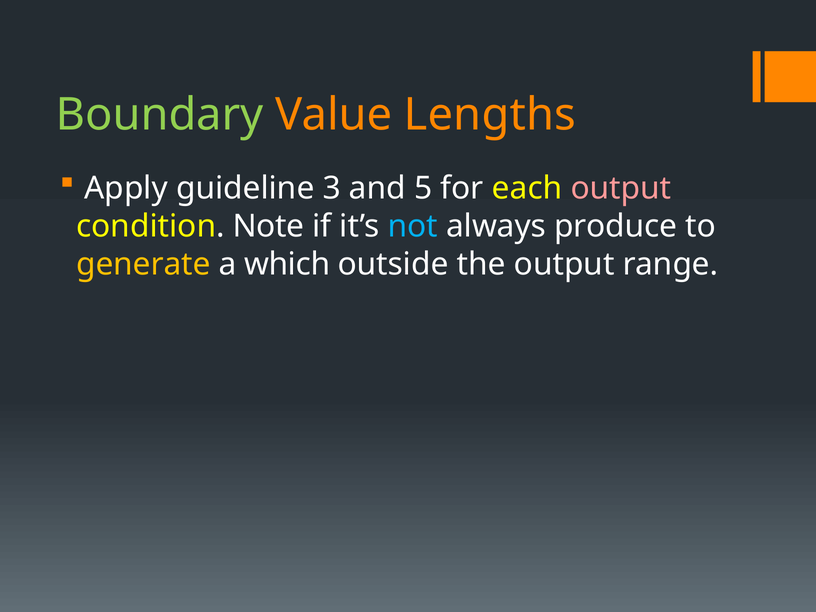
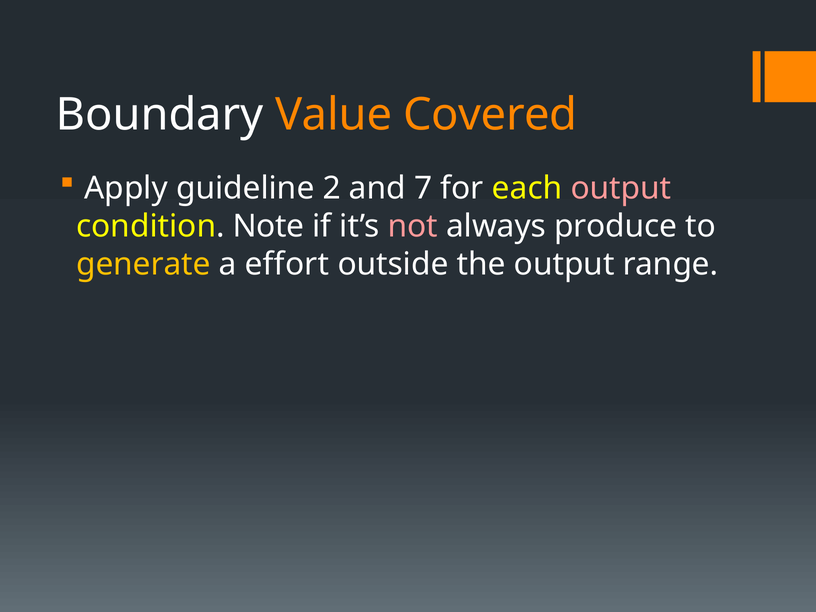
Boundary colour: light green -> white (160, 115)
Lengths: Lengths -> Covered (490, 115)
3: 3 -> 2 (332, 188)
5: 5 -> 7 (423, 188)
not colour: light blue -> pink (413, 226)
which: which -> effort (287, 264)
